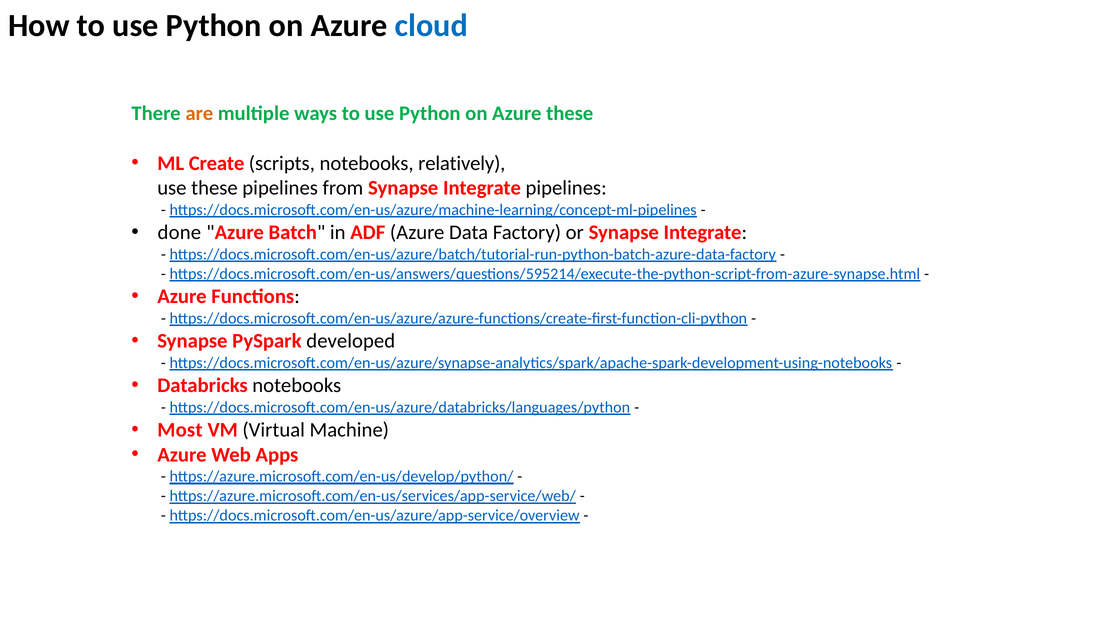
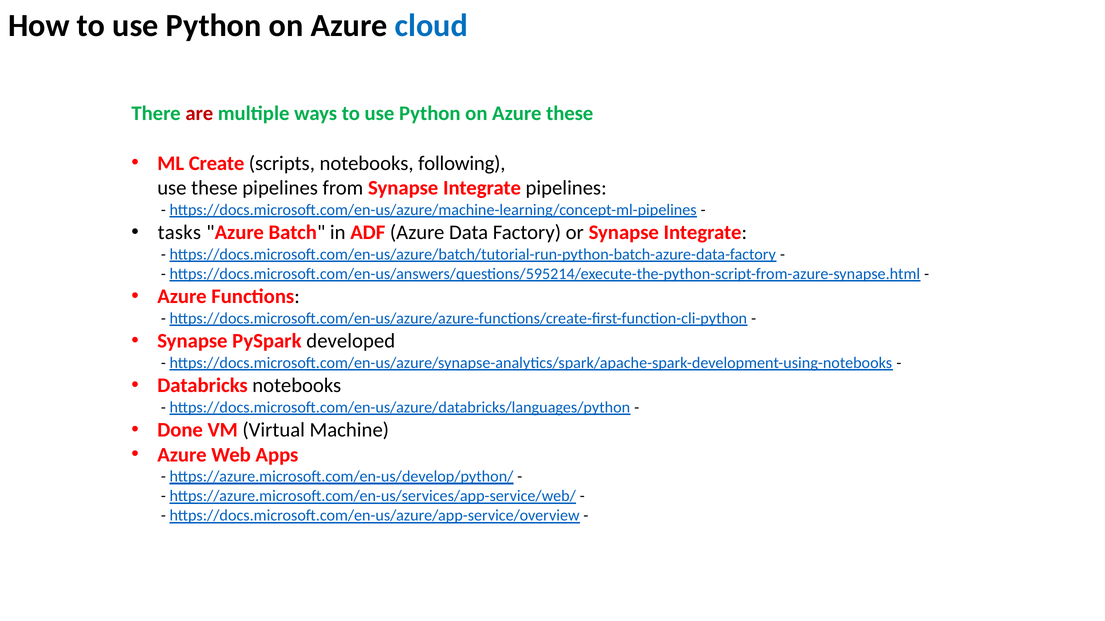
are colour: orange -> red (199, 114)
relatively: relatively -> following (462, 163)
done: done -> tasks (179, 233)
Most: Most -> Done (180, 430)
